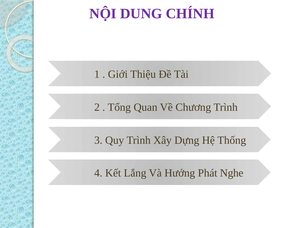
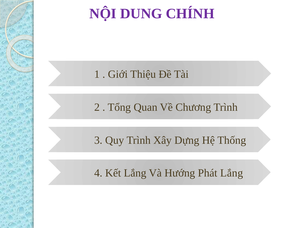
Phát Nghe: Nghe -> Lắng (232, 173)
